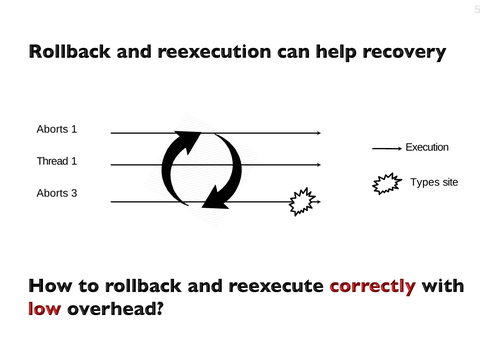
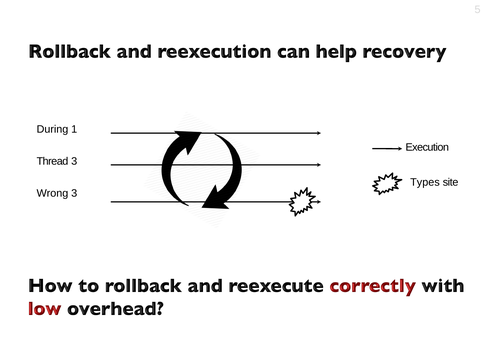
Aborts: Aborts -> During (52, 130)
Thread 1: 1 -> 3 (74, 161)
Aborts: Aborts -> Wrong (52, 194)
